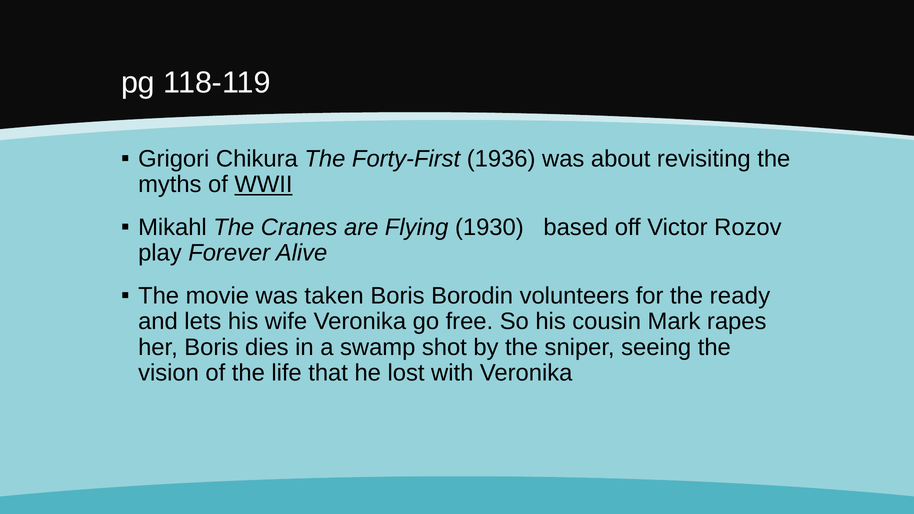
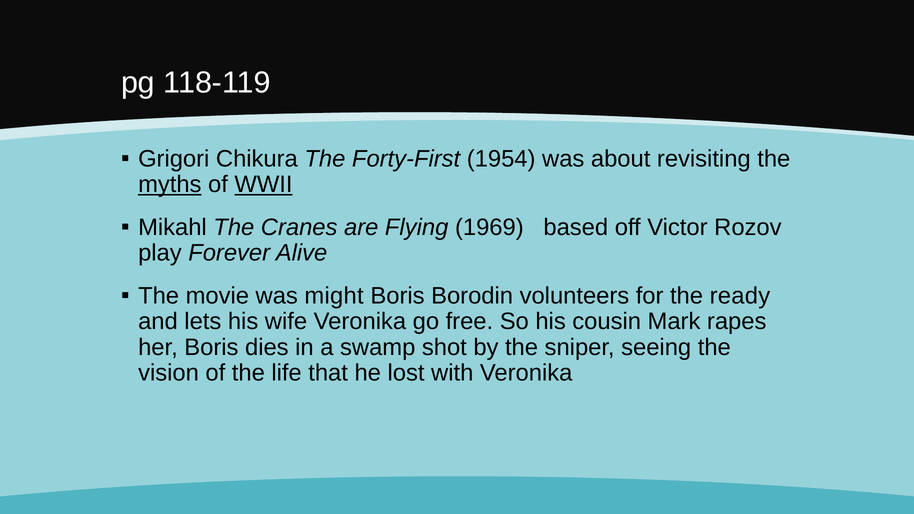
1936: 1936 -> 1954 (501, 159)
myths underline: none -> present (170, 185)
1930: 1930 -> 1969 (489, 228)
taken: taken -> might (334, 296)
